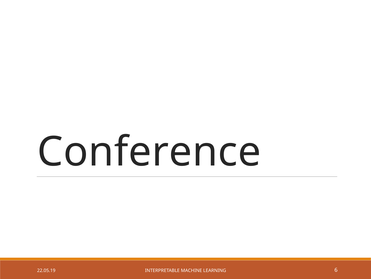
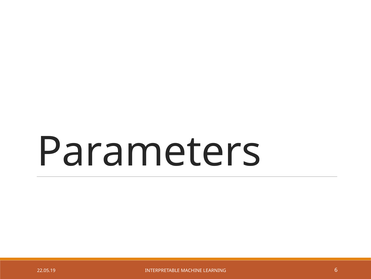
Conference: Conference -> Parameters (149, 152)
